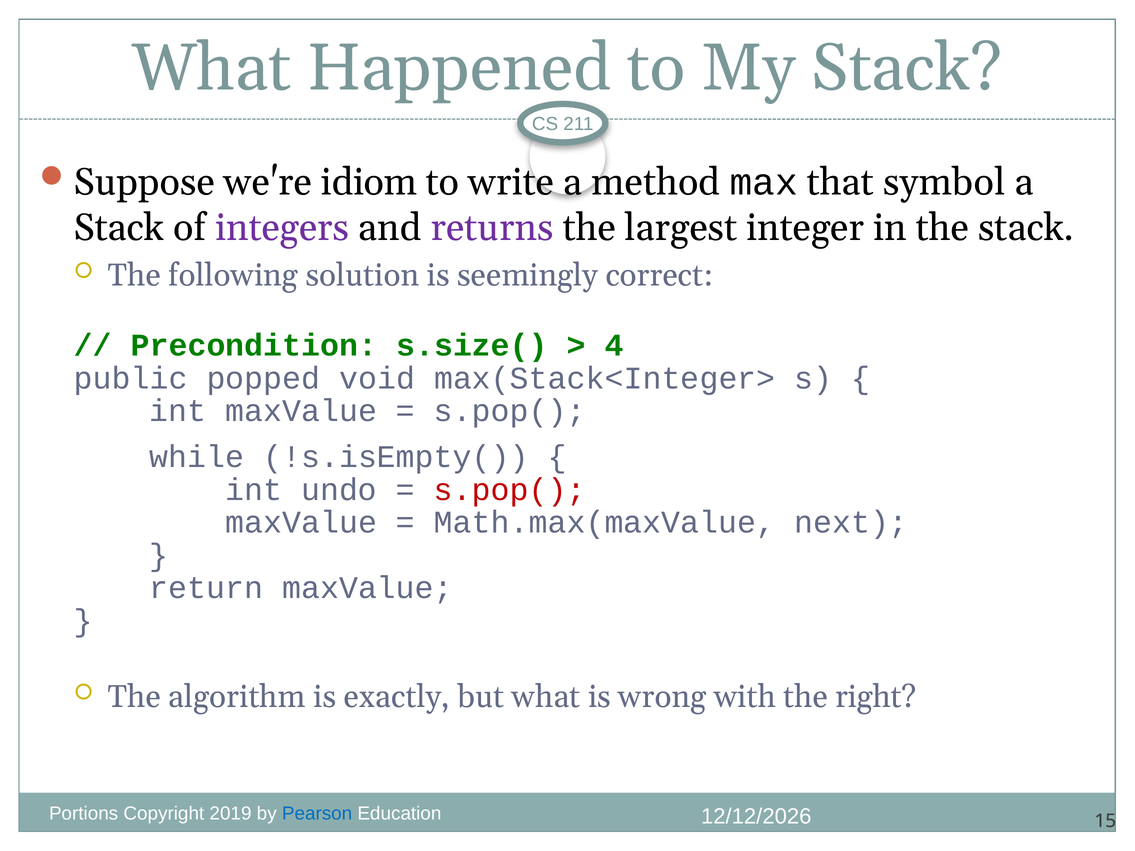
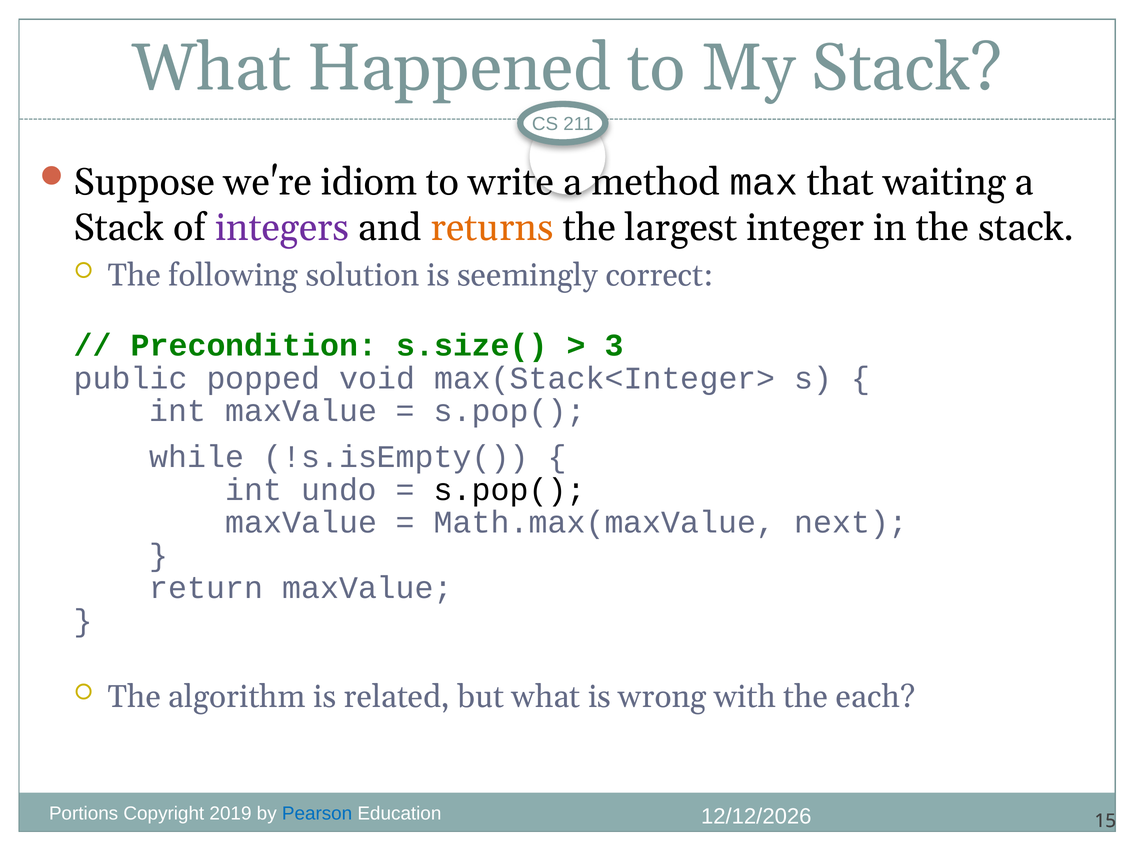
symbol: symbol -> waiting (945, 182)
returns colour: purple -> orange (492, 228)
4: 4 -> 3 (614, 346)
s.pop( colour: red -> black (510, 490)
exactly: exactly -> related (397, 697)
right: right -> each (876, 697)
